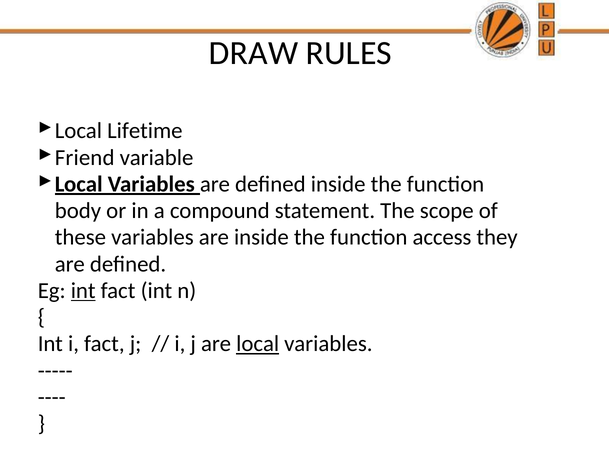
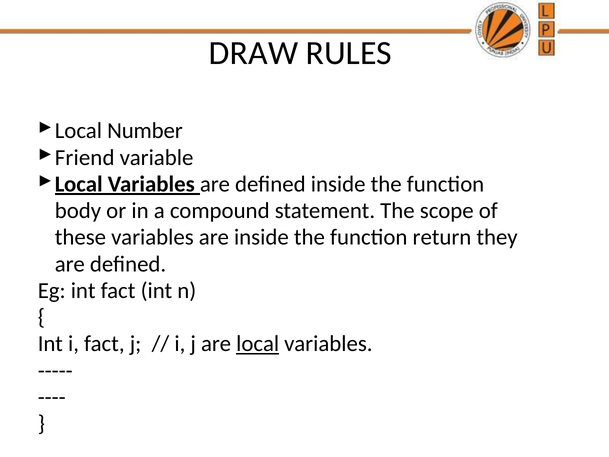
Lifetime: Lifetime -> Number (145, 131)
access: access -> return (442, 237)
int underline: present -> none (83, 290)
